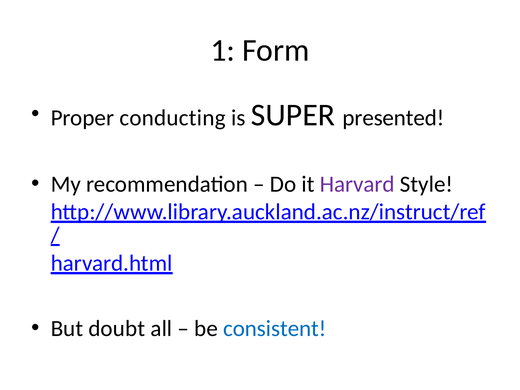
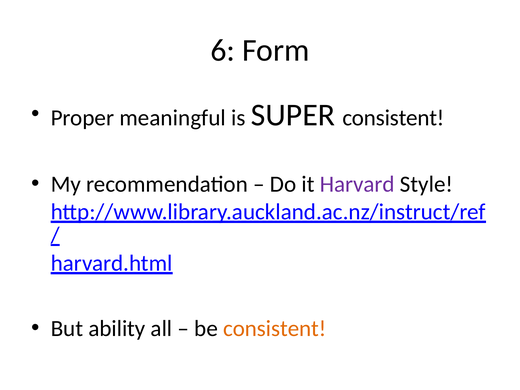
1: 1 -> 6 (223, 50)
conducting: conducting -> meaningful (173, 118)
SUPER presented: presented -> consistent (393, 118)
doubt: doubt -> ability (117, 329)
consistent colour: blue -> orange (275, 329)
